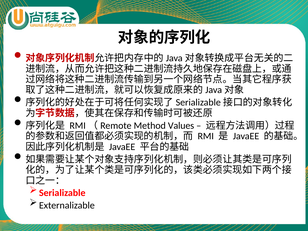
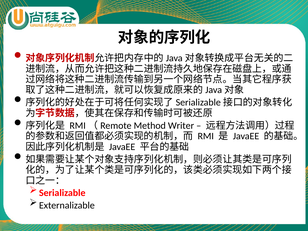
Values: Values -> Writer (181, 126)
